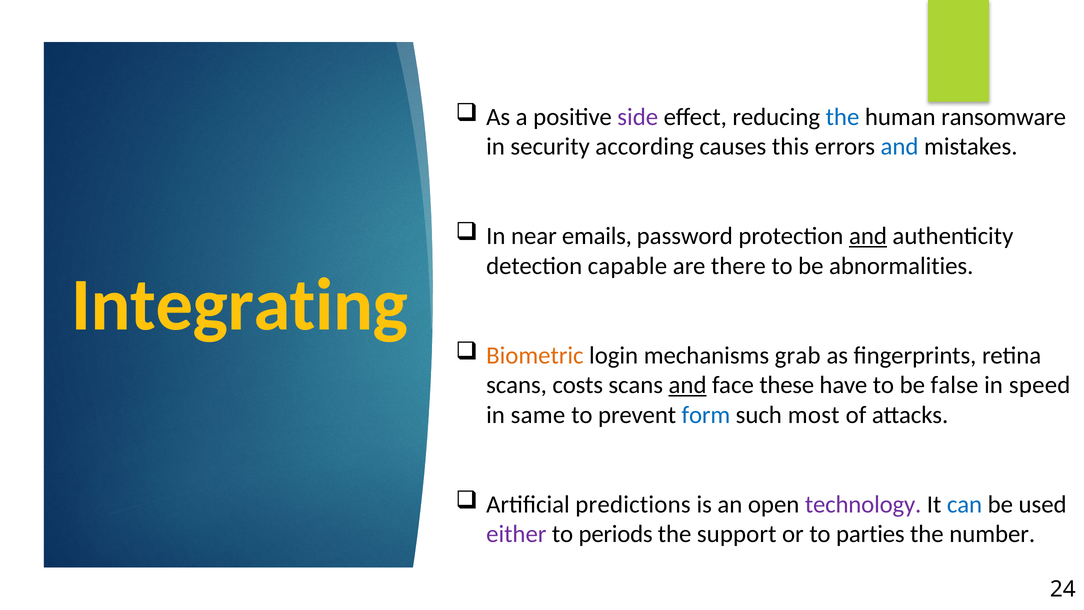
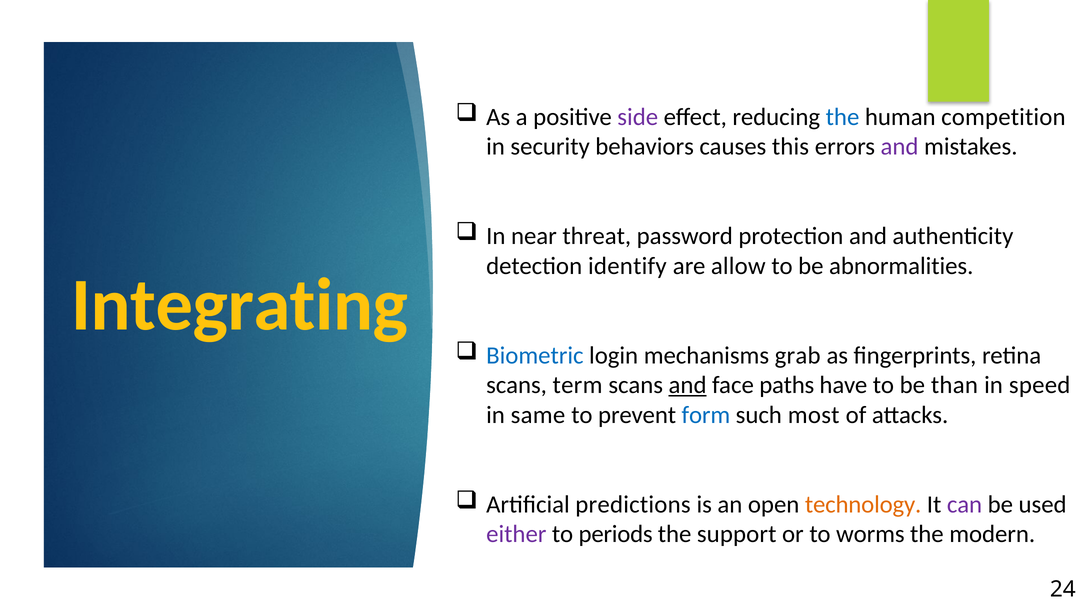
ransomware: ransomware -> competition (1003, 117)
according: according -> behaviors (645, 147)
and colour: blue -> purple (900, 147)
emails: emails -> threat (597, 236)
and underline: present -> none (868, 236)
capable: capable -> identify (627, 266)
there: there -> allow (738, 266)
Biometric colour: orange -> blue (535, 355)
costs: costs -> term (578, 385)
these: these -> paths (787, 385)
false: false -> than (954, 385)
technology colour: purple -> orange (863, 504)
can colour: blue -> purple (965, 504)
parties: parties -> worms (870, 534)
number: number -> modern (992, 534)
